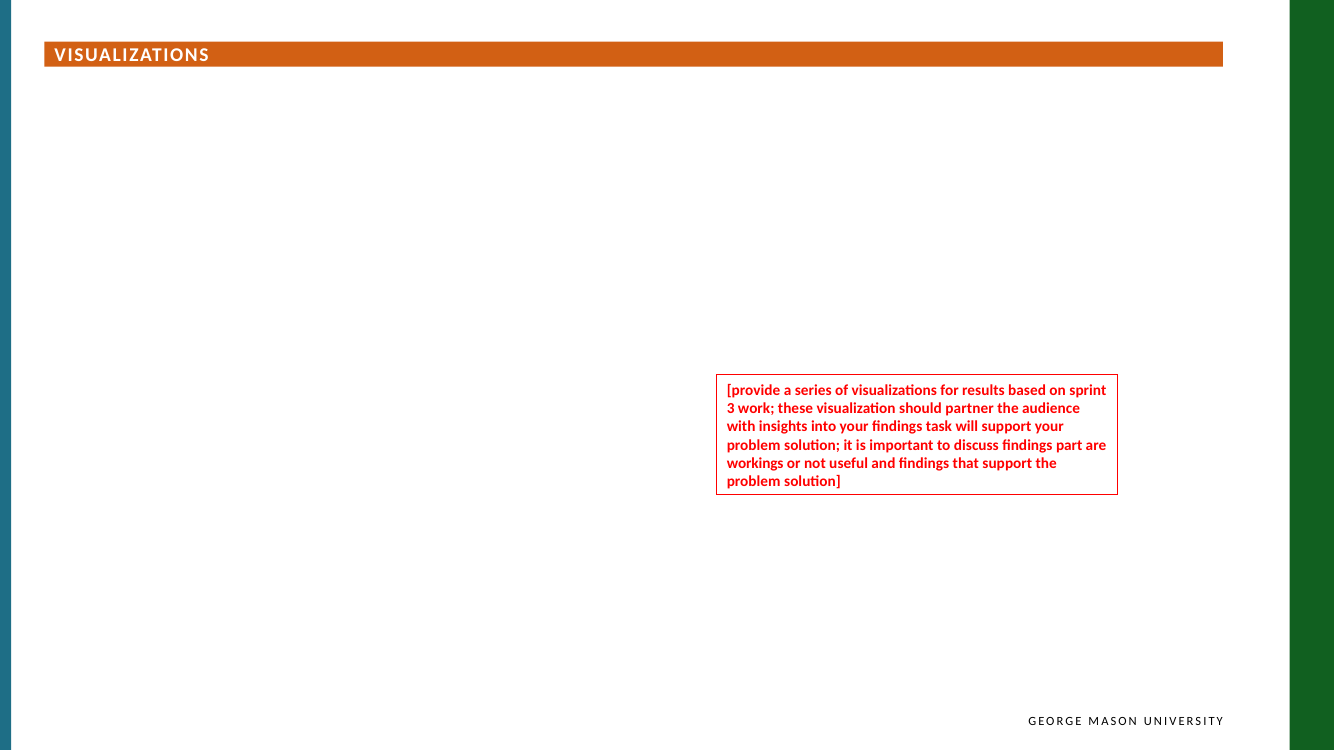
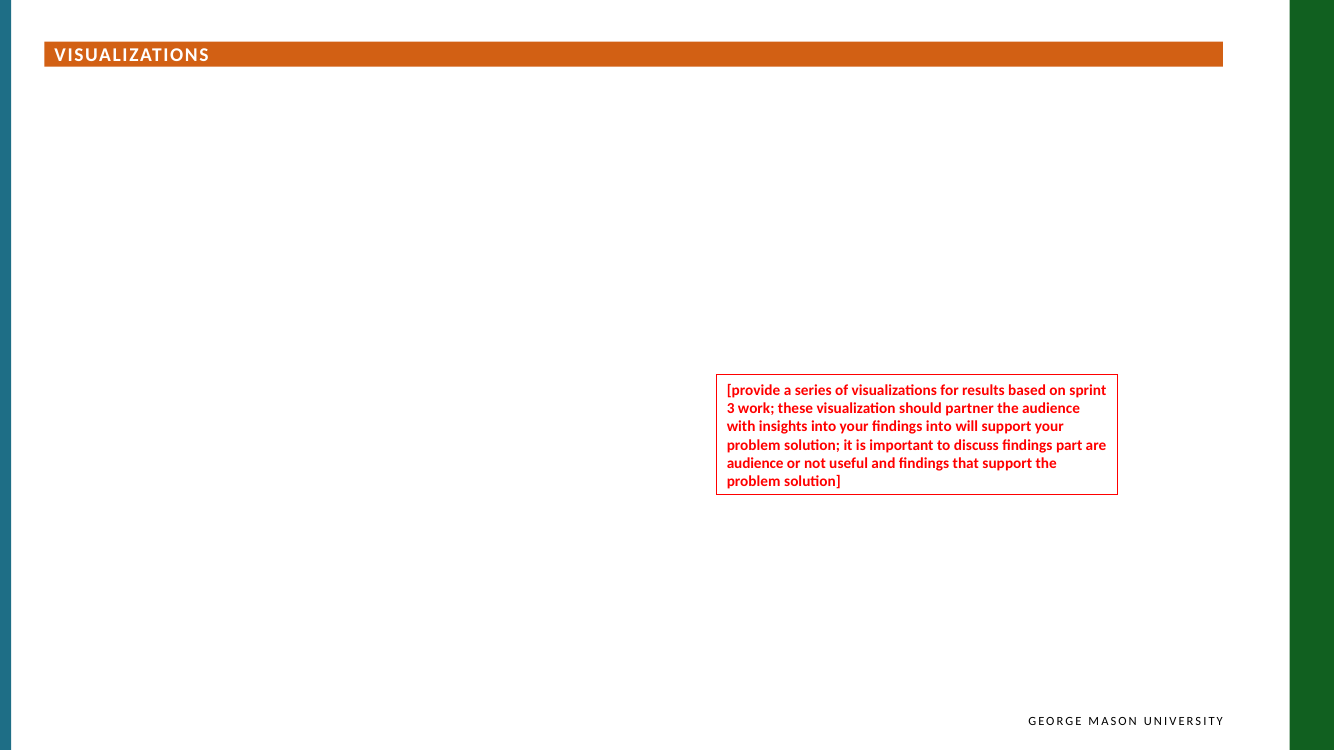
findings task: task -> into (939, 427)
workings: workings -> audience (755, 464)
